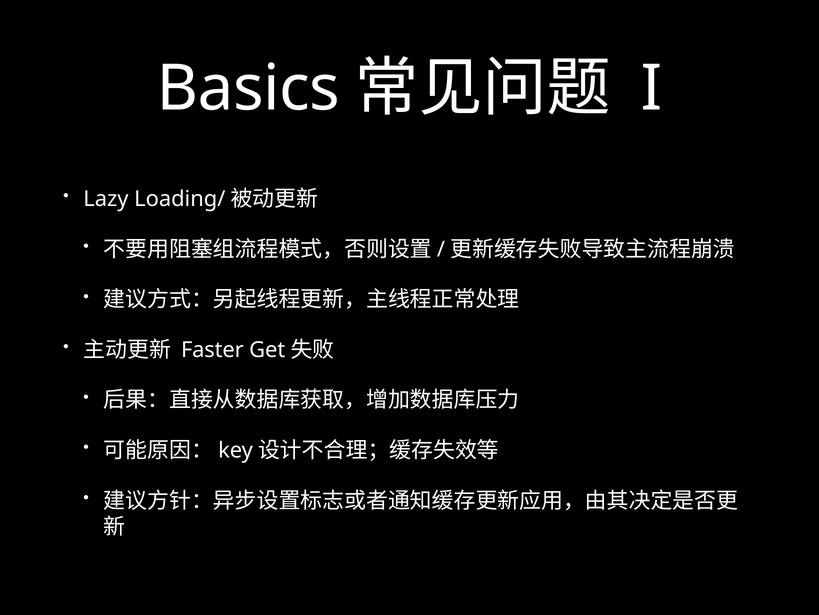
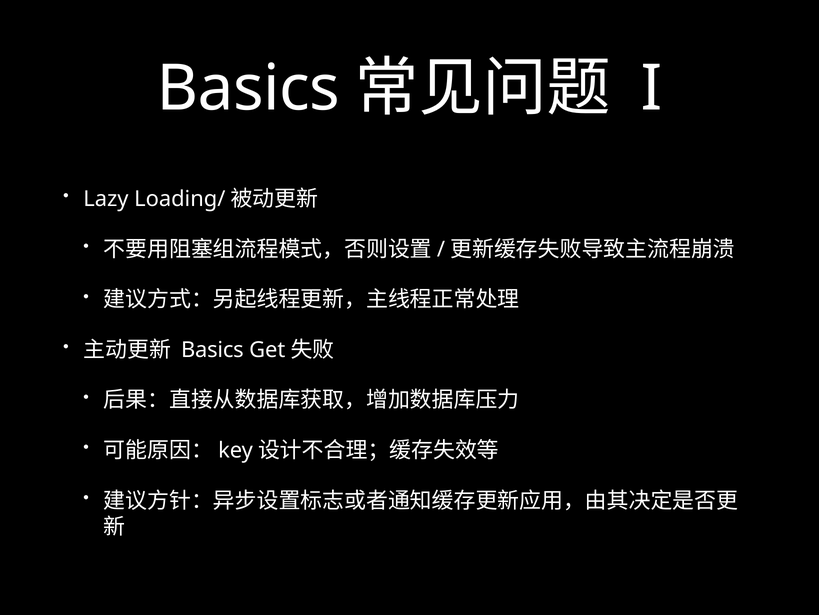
Faster: Faster -> Basics (212, 350)
